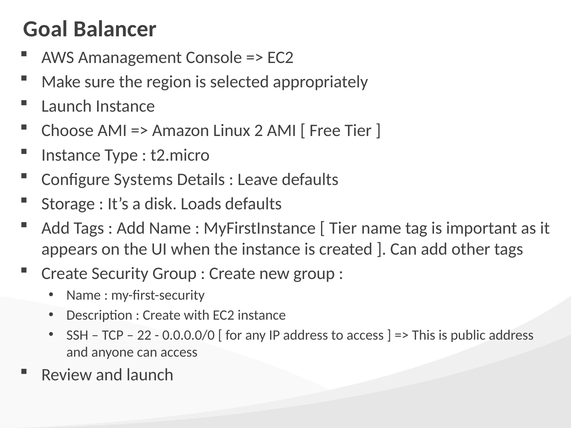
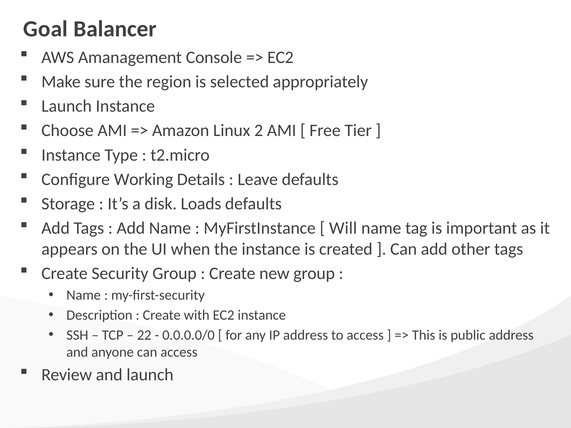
Systems: Systems -> Working (144, 179)
Tier: Tier -> Will (343, 228)
